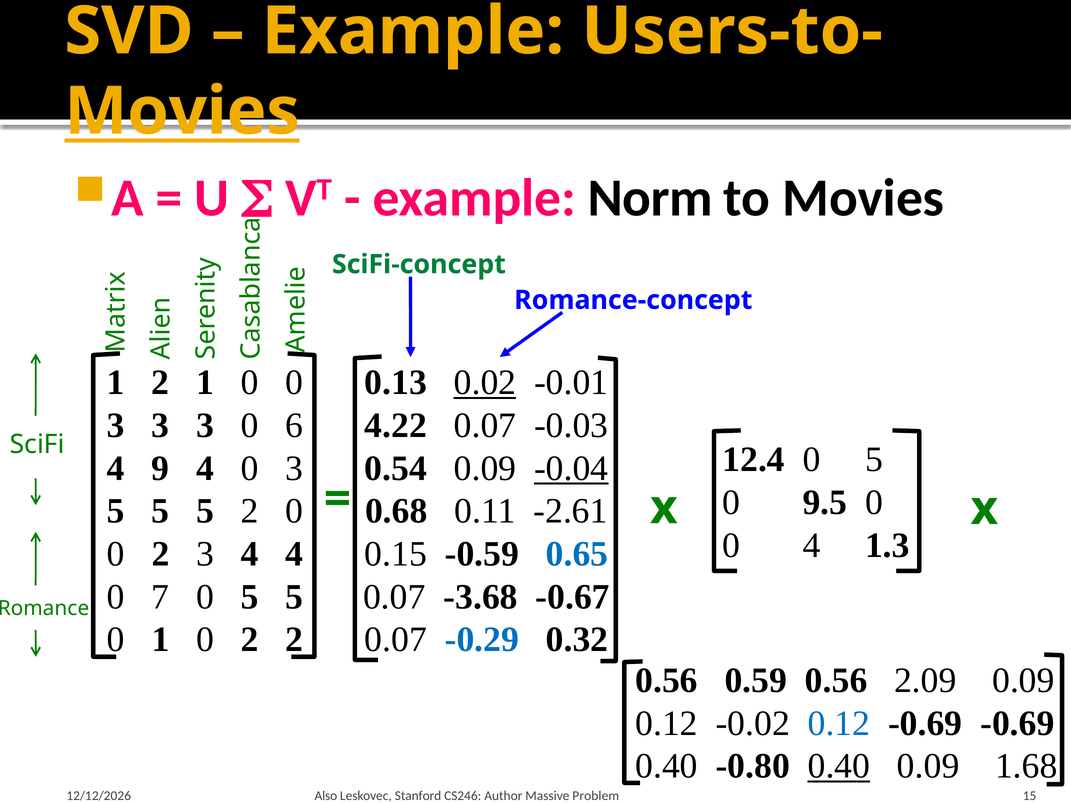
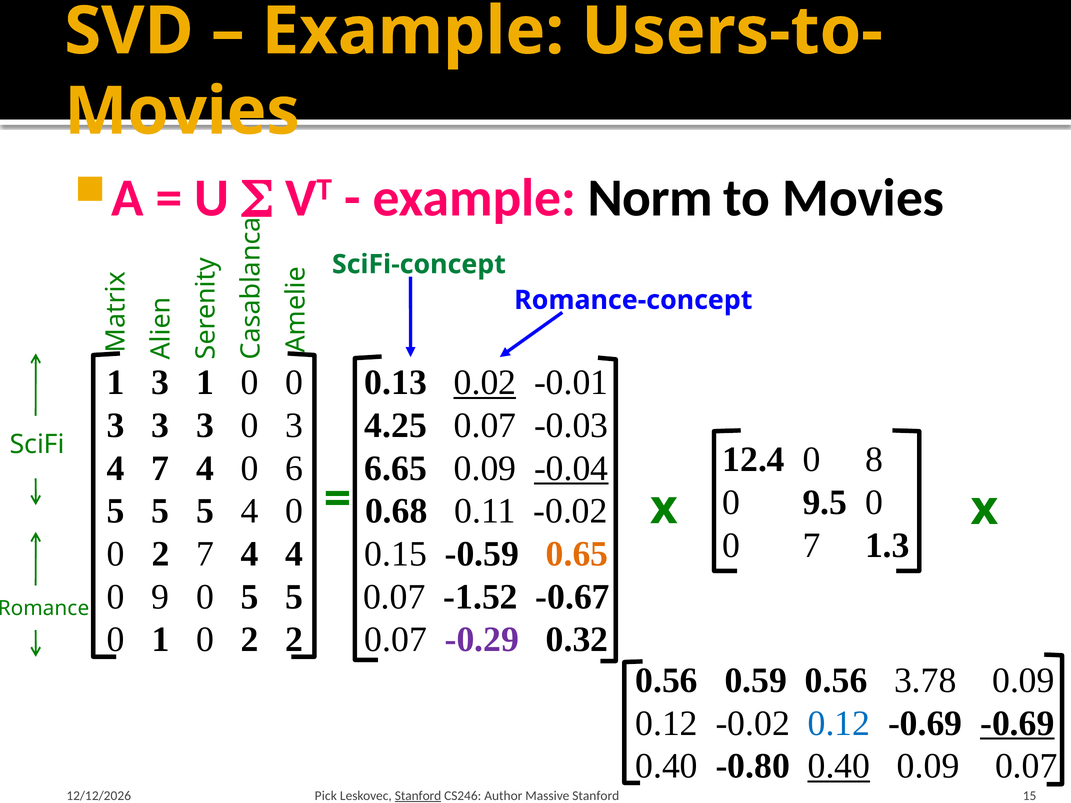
Movies underline: present -> none (182, 112)
1 2: 2 -> 3 (160, 383)
3 0 6: 6 -> 3 (294, 426)
4.22: 4.22 -> 4.25 (396, 426)
12.4 0 5: 5 -> 8 (874, 460)
4 9: 9 -> 7 (160, 468)
4 0 3: 3 -> 6 (294, 468)
0.54: 0.54 -> 6.65 (396, 468)
5 2: 2 -> 4 (250, 511)
0.11 -2.61: -2.61 -> -0.02 (570, 511)
0 4: 4 -> 7 (812, 545)
2 3: 3 -> 7 (205, 554)
0.65 colour: blue -> orange (577, 554)
7: 7 -> 9 (160, 597)
-3.68: -3.68 -> -1.52 (481, 597)
-0.29 colour: blue -> purple (482, 640)
2.09: 2.09 -> 3.78 (925, 681)
-0.69 underline: none -> present (1017, 724)
0.09 1.68: 1.68 -> 0.07 (1026, 766)
Also: Also -> Pick (326, 796)
Stanford underline: none -> present (418, 796)
Massive Problem: Problem -> Stanford (596, 796)
